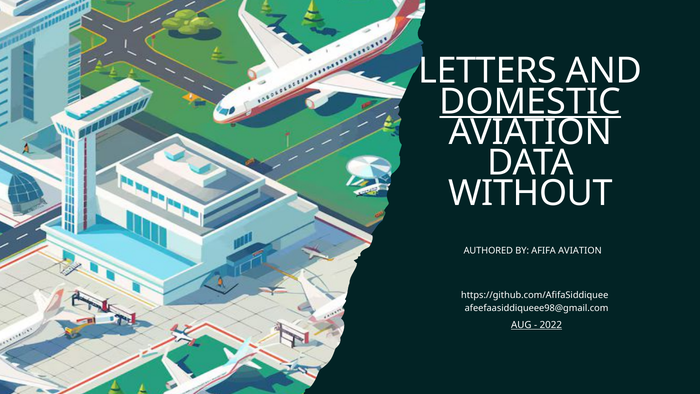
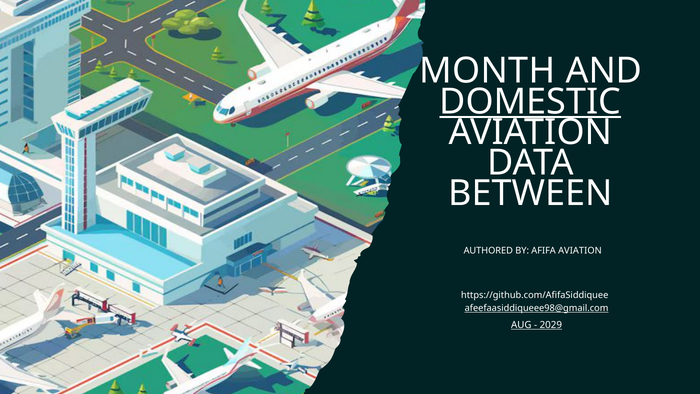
LETTERS: LETTERS -> MONTH (487, 71)
WITHOUT: WITHOUT -> BETWEEN (530, 193)
afeefaasiddiqueee98@gmail.com underline: none -> present (537, 308)
2022: 2022 -> 2029 (551, 325)
